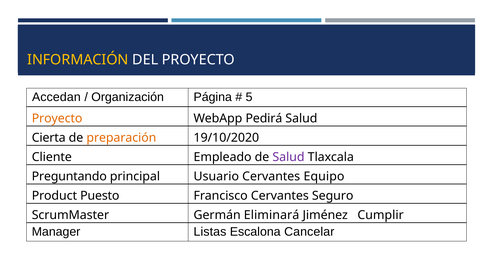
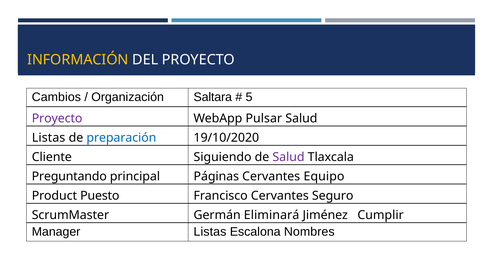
Accedan: Accedan -> Cambios (56, 97)
Página: Página -> Saltara (213, 97)
Proyecto colour: orange -> purple (57, 118)
Pedirá: Pedirá -> Pulsar (264, 118)
Cierta: Cierta -> Listas (49, 138)
preparación colour: orange -> blue (121, 138)
Empleado: Empleado -> Siguiendo (223, 157)
Usuario: Usuario -> Páginas (216, 177)
Cancelar: Cancelar -> Nombres (309, 232)
